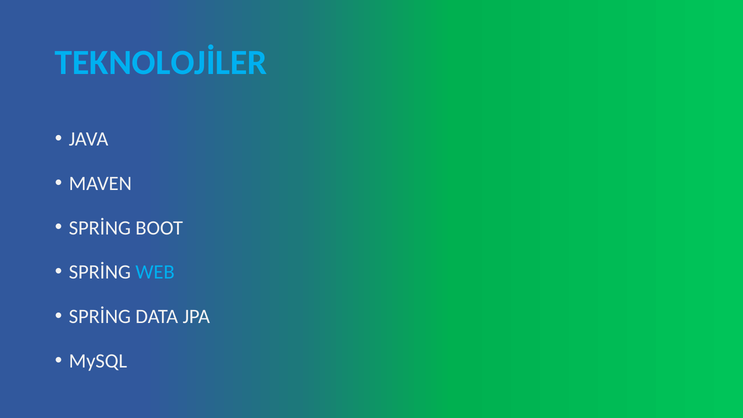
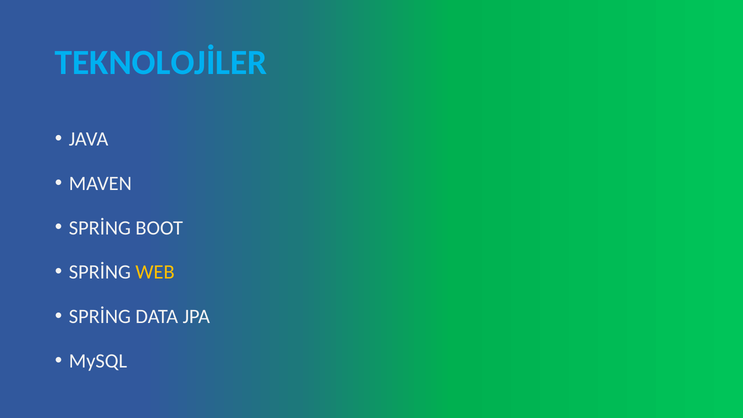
WEB colour: light blue -> yellow (155, 272)
